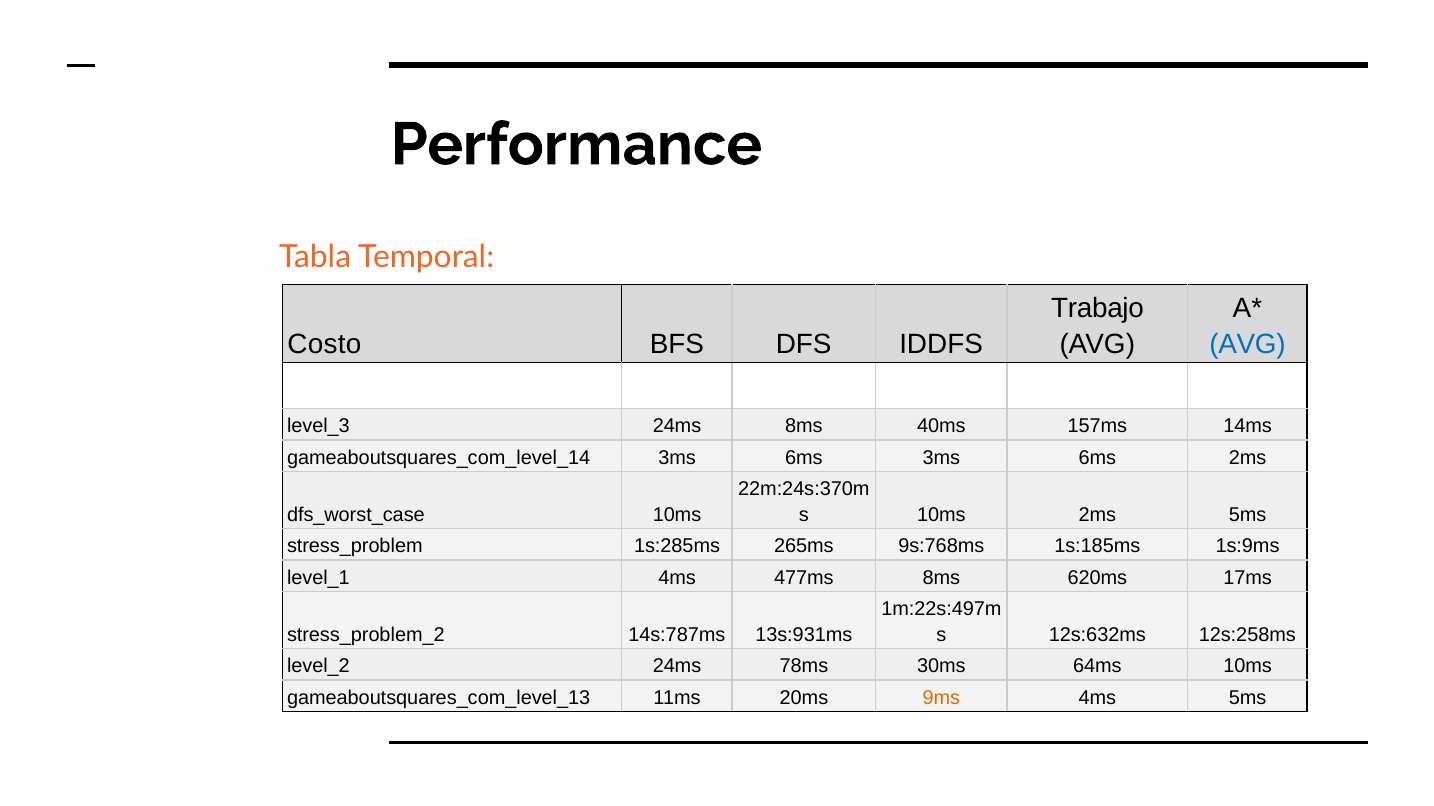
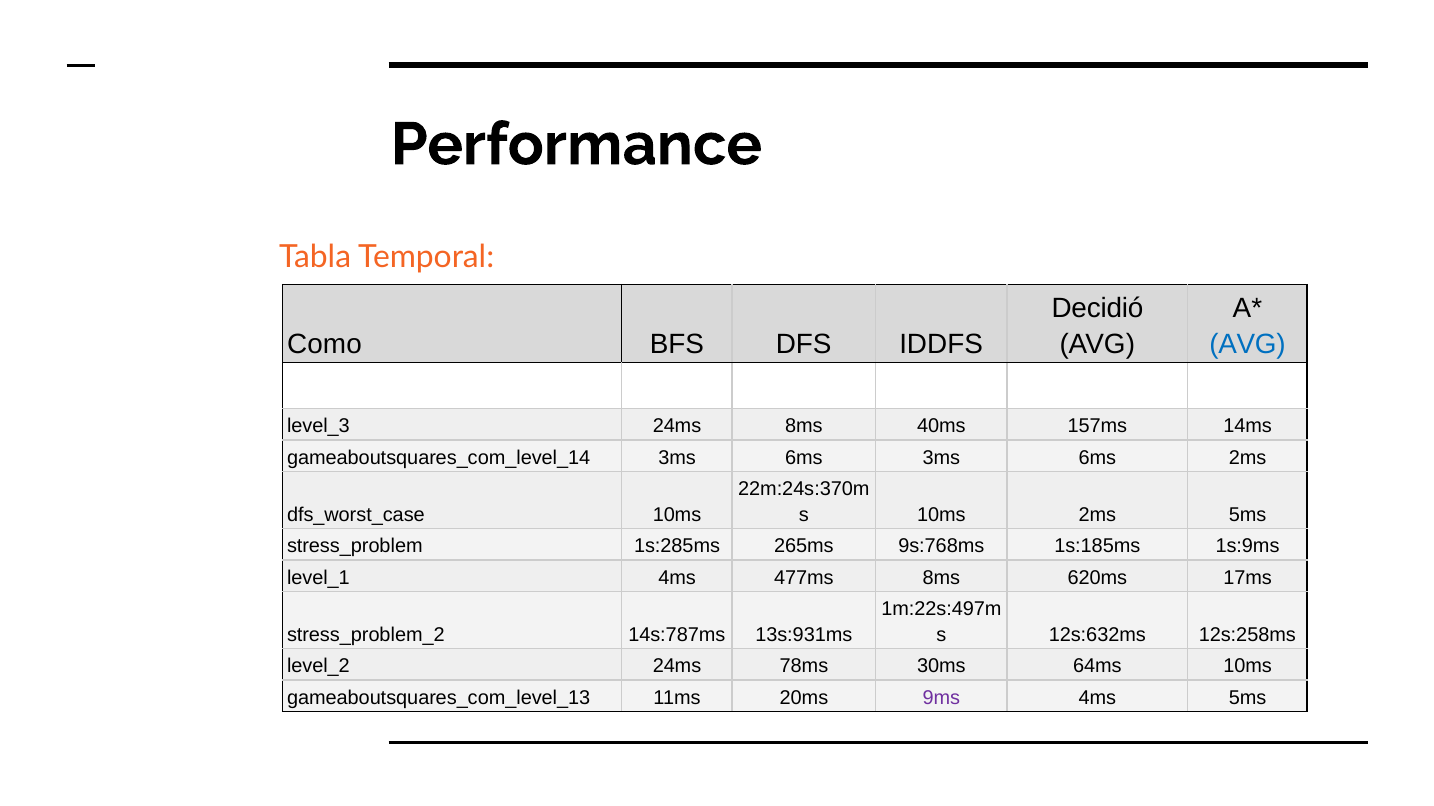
Trabajo: Trabajo -> Decidió (1097, 309)
Costo: Costo -> Como (324, 345)
9ms colour: orange -> purple (941, 698)
